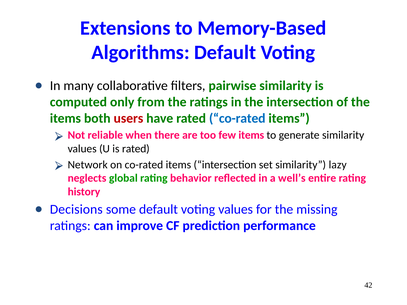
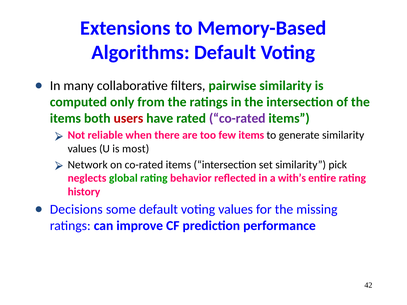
co-rated colour: blue -> purple (237, 118)
is rated: rated -> most (136, 149)
lazy: lazy -> pick (338, 165)
well’s: well’s -> with’s (292, 178)
